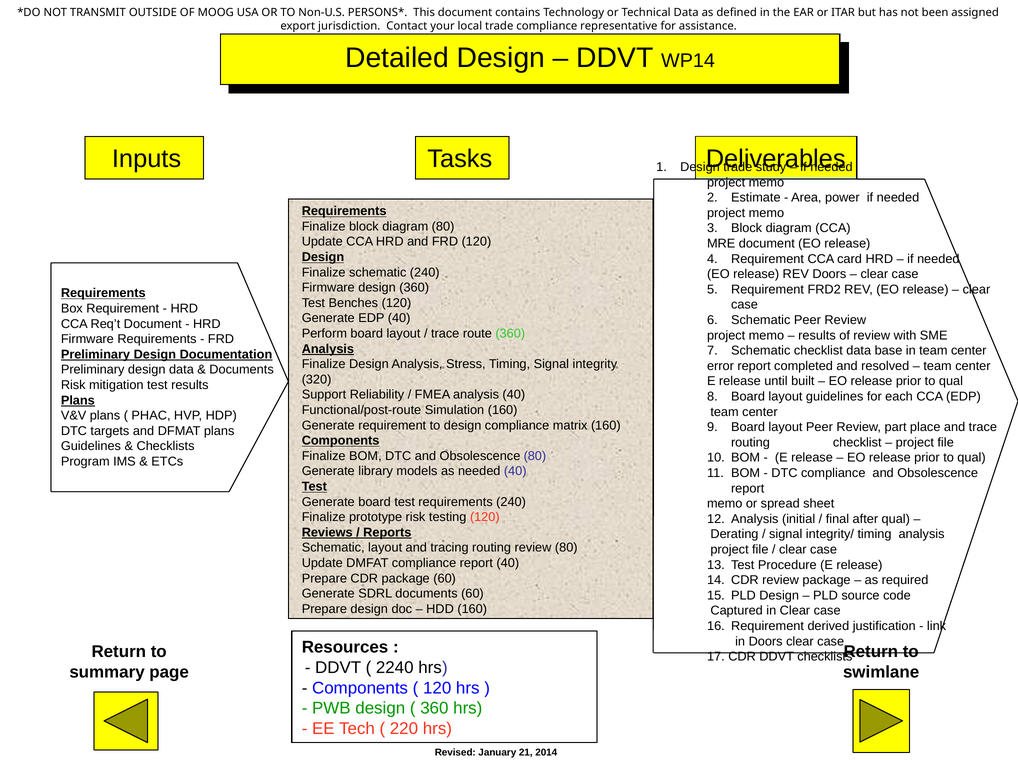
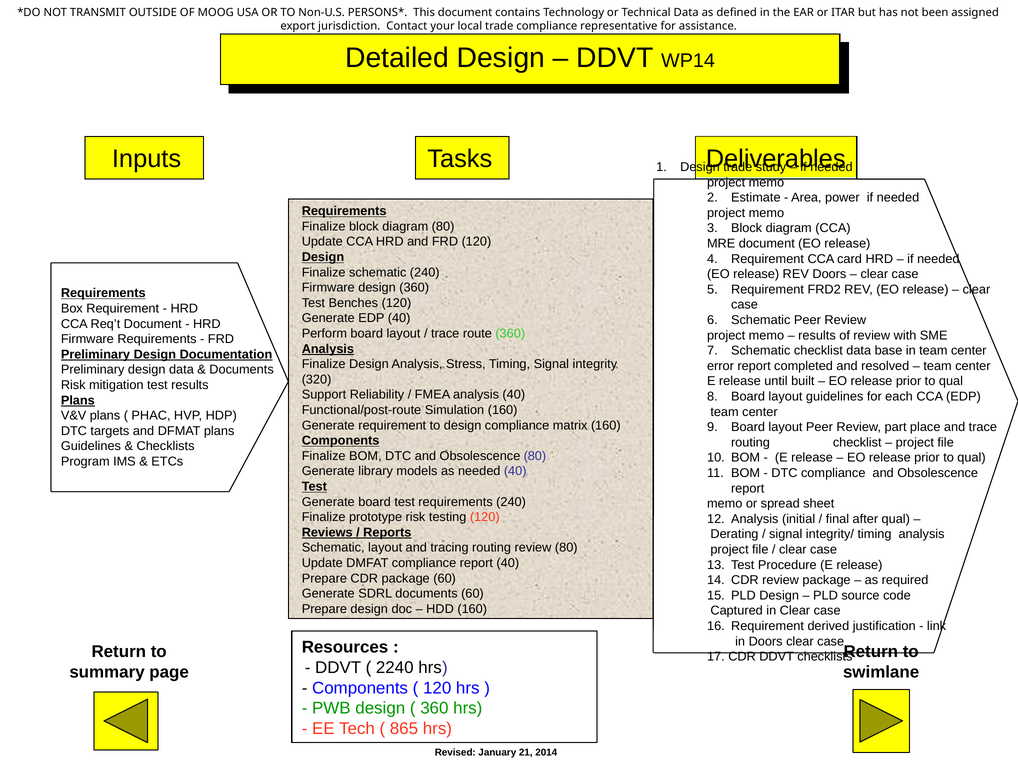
220: 220 -> 865 (404, 729)
